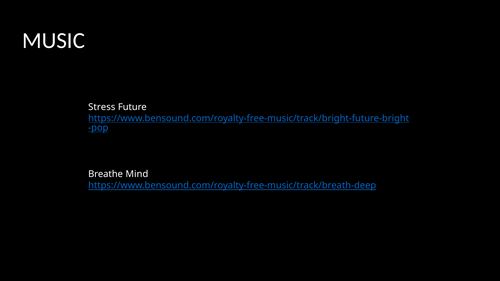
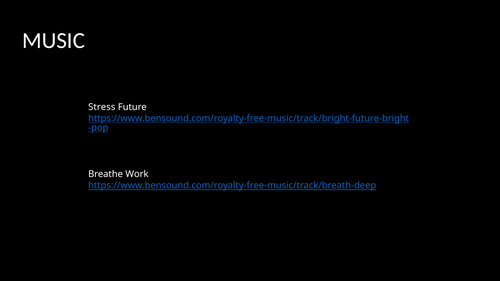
Mind: Mind -> Work (137, 174)
